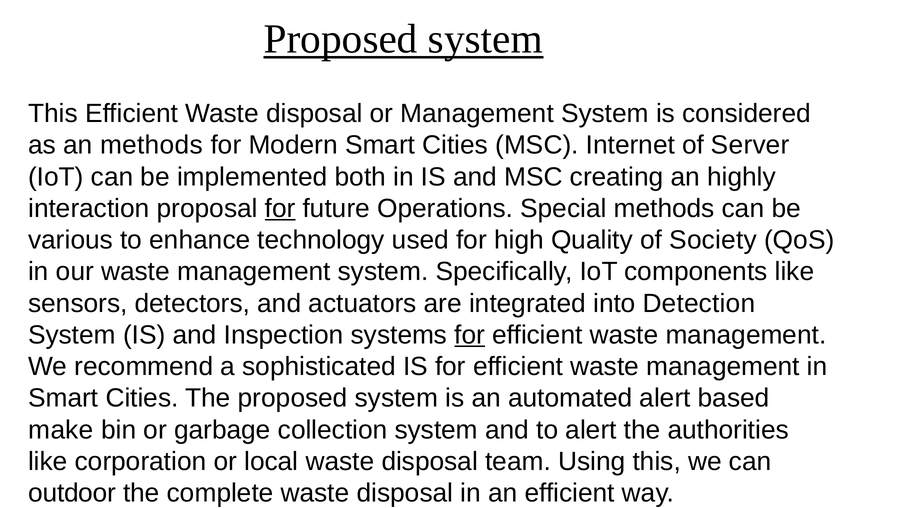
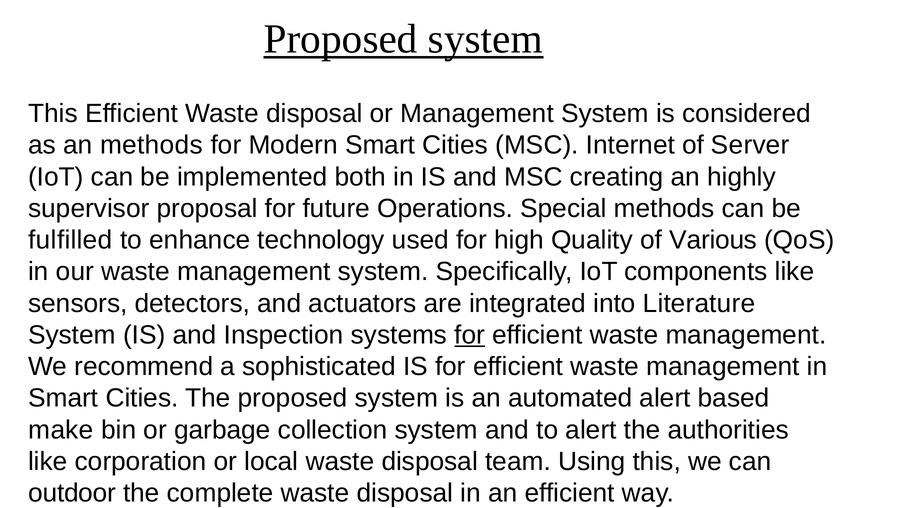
interaction: interaction -> supervisor (89, 208)
for underline: present -> none (280, 208)
various: various -> fulfilled (70, 240)
Society: Society -> Various (713, 240)
Detection: Detection -> Literature (699, 303)
